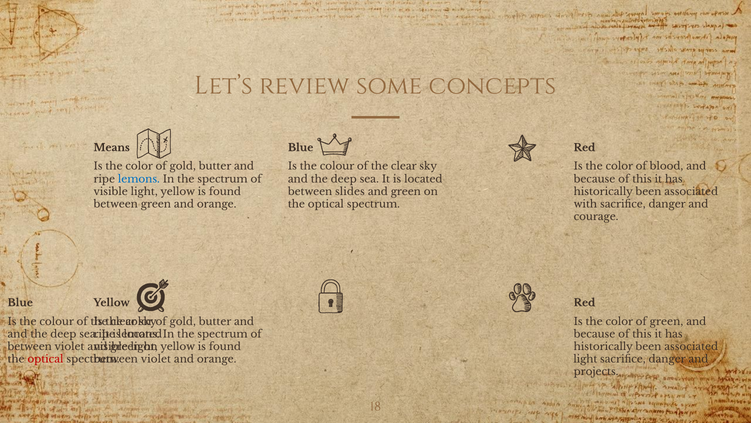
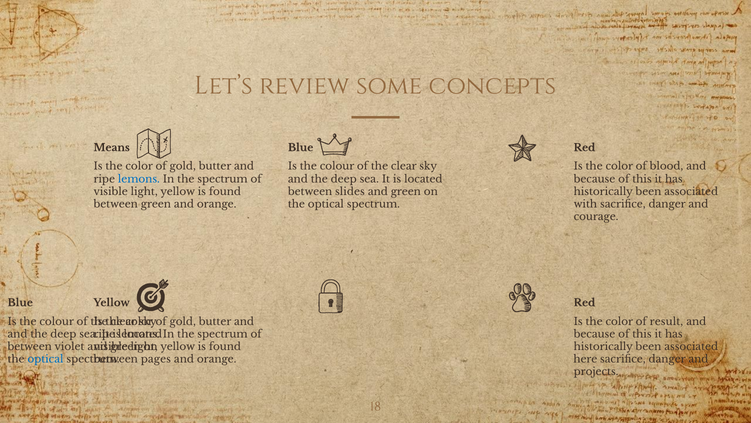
of green: green -> result (666, 321)
optical colour: red -> blue (45, 359)
violet: violet -> pages (156, 359)
light: light -> here (585, 359)
